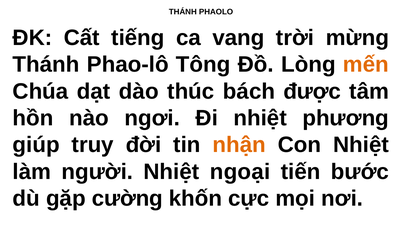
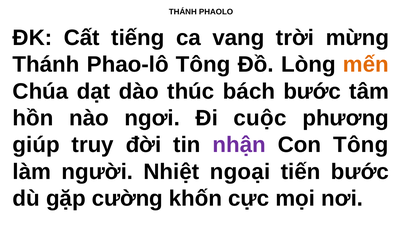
bách được: được -> bước (312, 91)
Đi nhiệt: nhiệt -> cuộc (260, 118)
nhận colour: orange -> purple (239, 145)
Con Nhiệt: Nhiệt -> Tông (361, 145)
